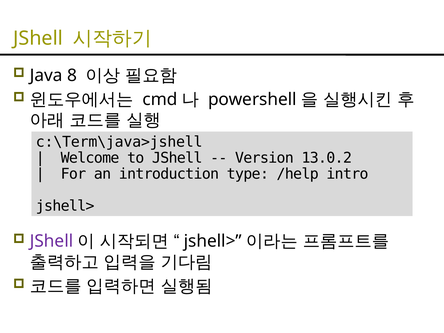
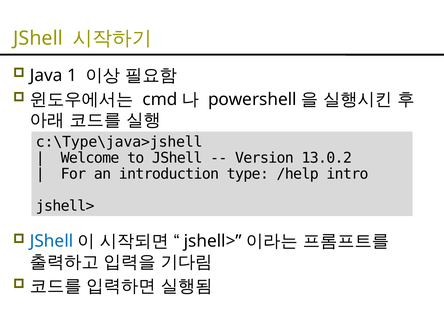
8: 8 -> 1 (72, 75)
c:\Term\java>jshell: c:\Term\java>jshell -> c:\Type\java>jshell (119, 142)
JShell colour: purple -> blue (52, 241)
